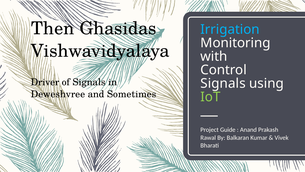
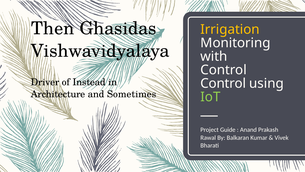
Irrigation colour: light blue -> yellow (230, 29)
of Signals: Signals -> Instead (89, 82)
Signals: Signals -> Control (223, 83)
Deweshvree: Deweshvree -> Architecture (58, 94)
